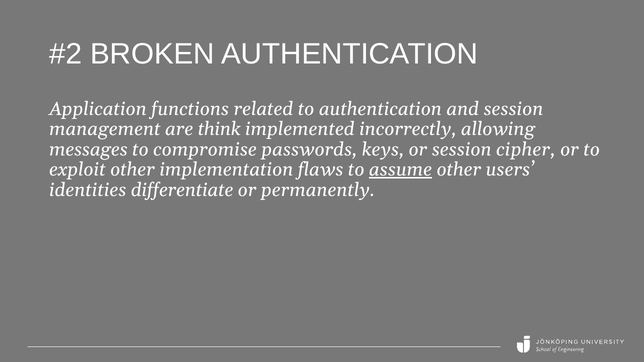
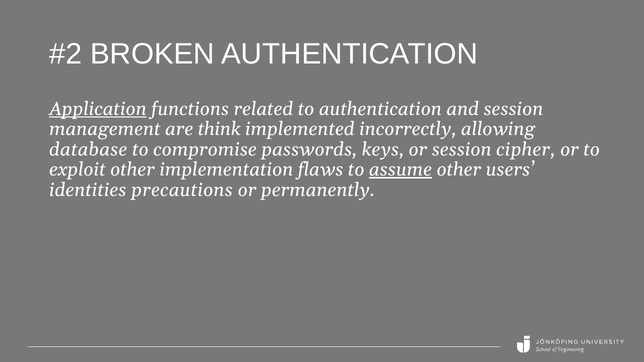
Application underline: none -> present (98, 109)
messages: messages -> database (88, 149)
differentiate: differentiate -> precautions (182, 190)
